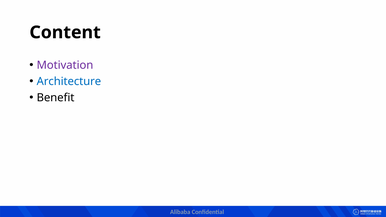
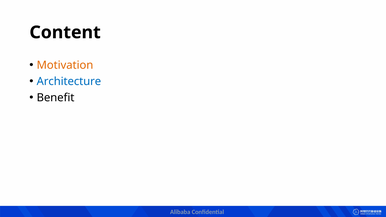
Motivation colour: purple -> orange (65, 65)
